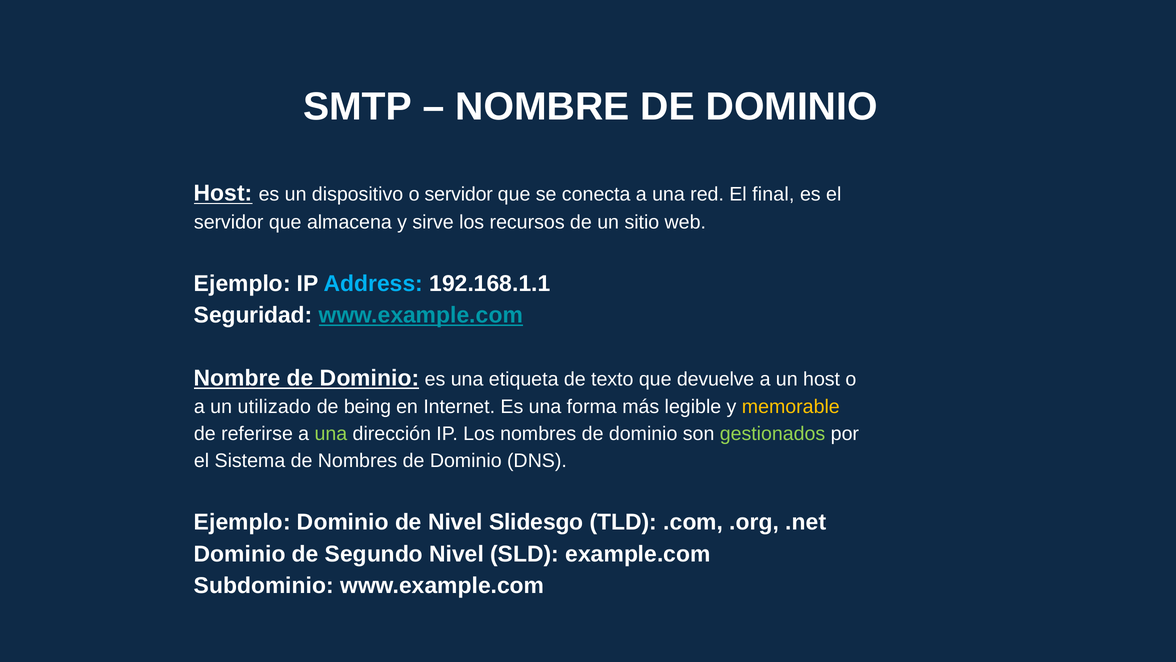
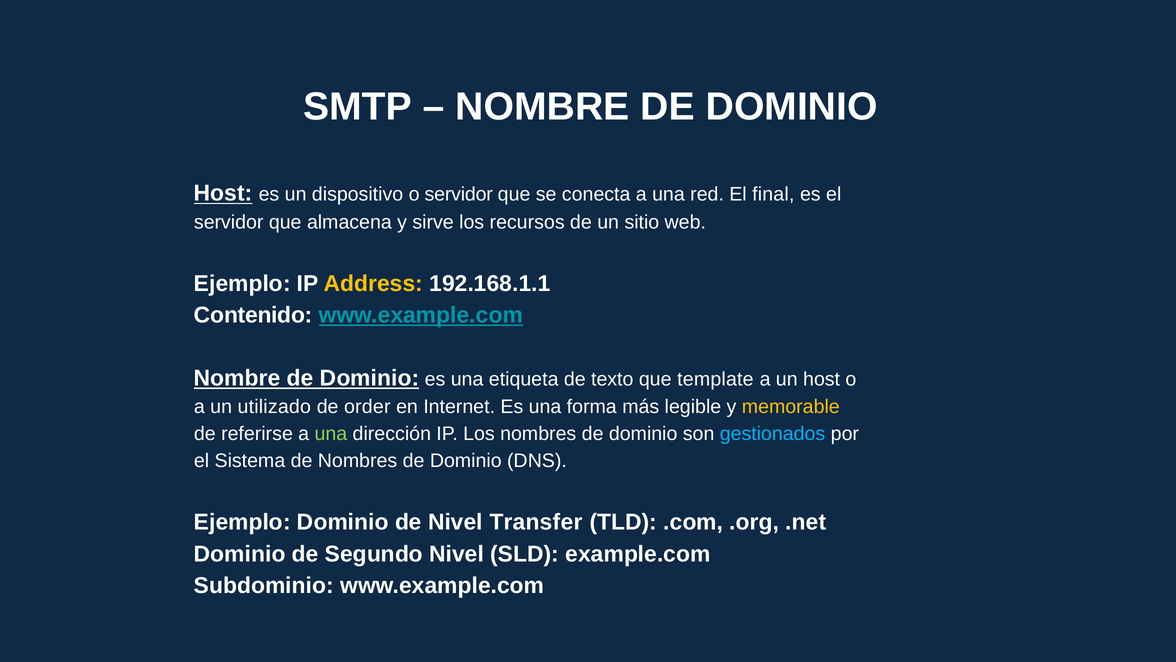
Address colour: light blue -> yellow (373, 283)
Seguridad: Seguridad -> Contenido (253, 315)
devuelve: devuelve -> template (715, 379)
being: being -> order (367, 407)
gestionados colour: light green -> light blue (773, 434)
Slidesgo: Slidesgo -> Transfer (536, 522)
